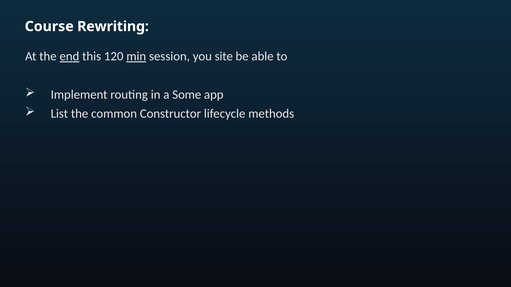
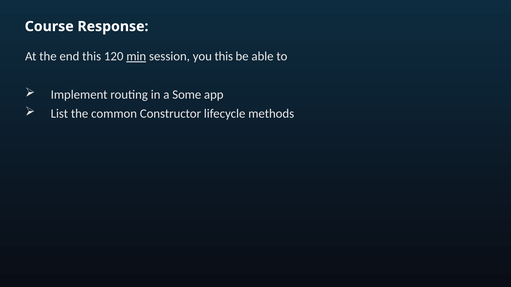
Rewriting: Rewriting -> Response (113, 26)
end underline: present -> none (69, 56)
you site: site -> this (224, 56)
